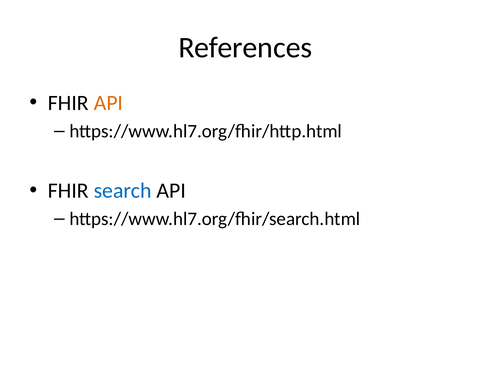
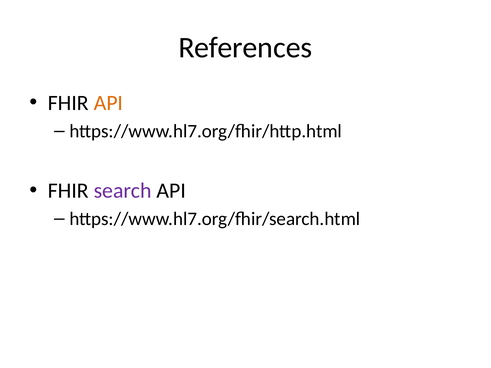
search colour: blue -> purple (123, 191)
